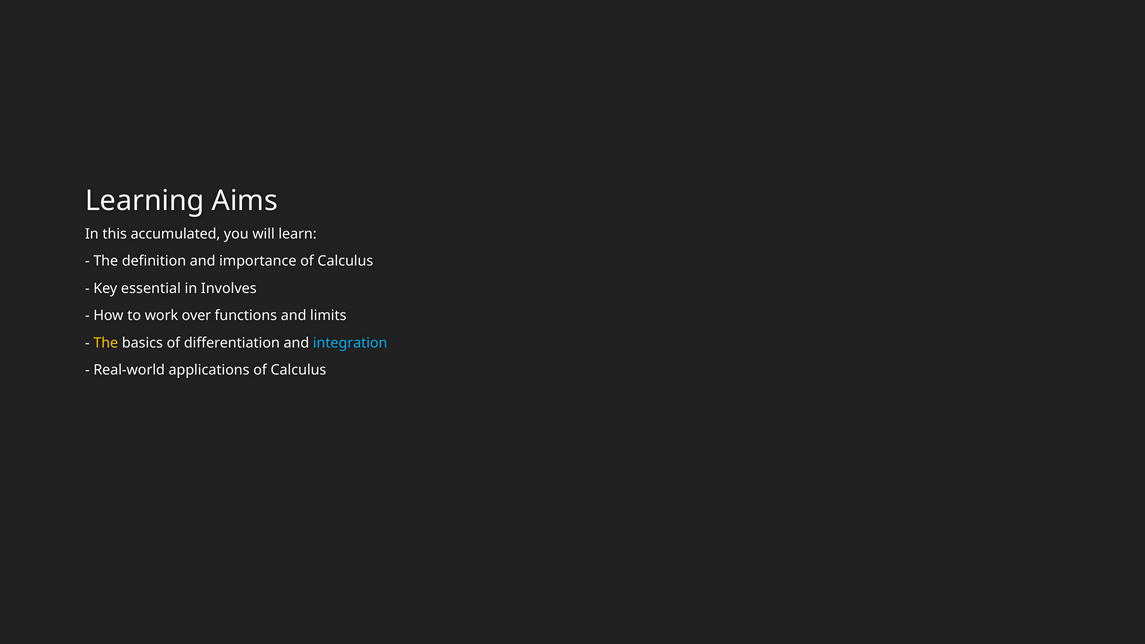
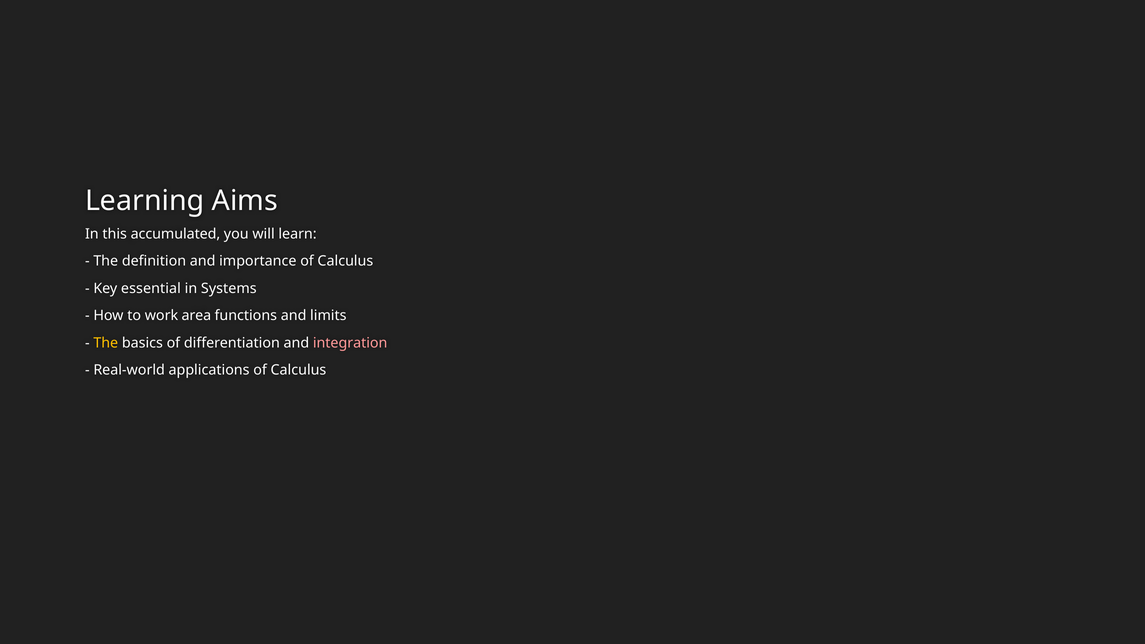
Involves: Involves -> Systems (229, 289)
over: over -> area (196, 316)
integration colour: light blue -> pink (350, 343)
